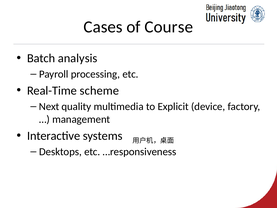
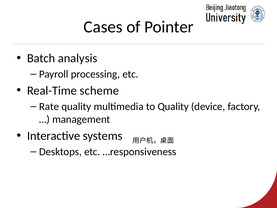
Course: Course -> Pointer (169, 27)
Next: Next -> Rate (49, 106)
to Explicit: Explicit -> Quality (173, 106)
